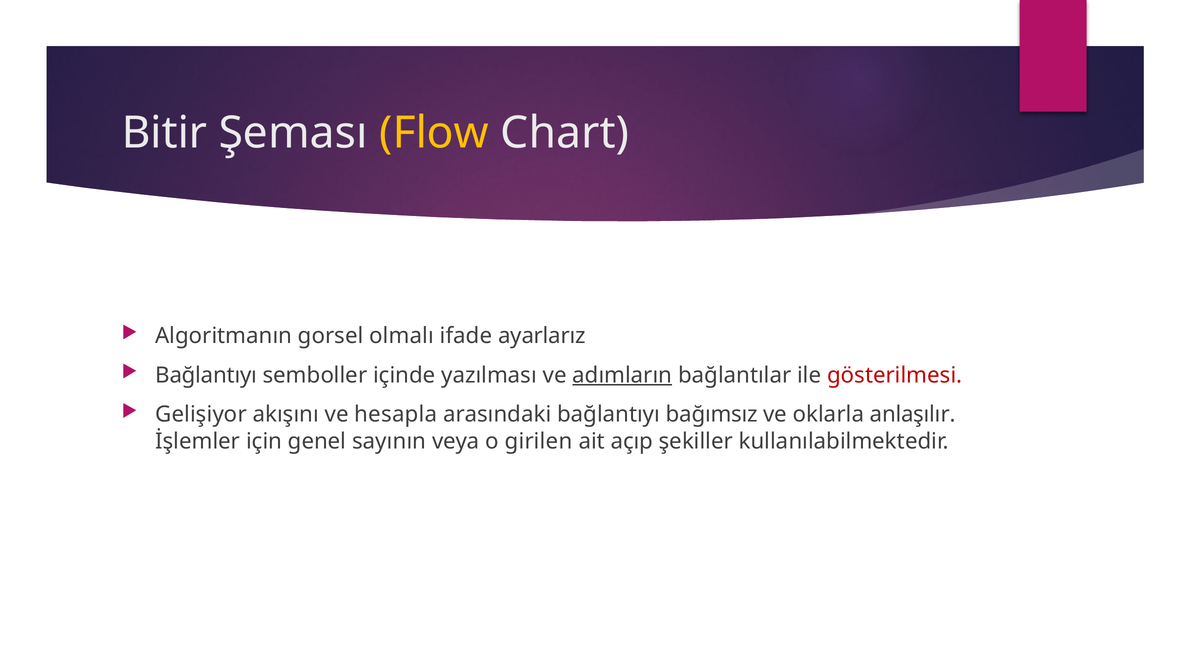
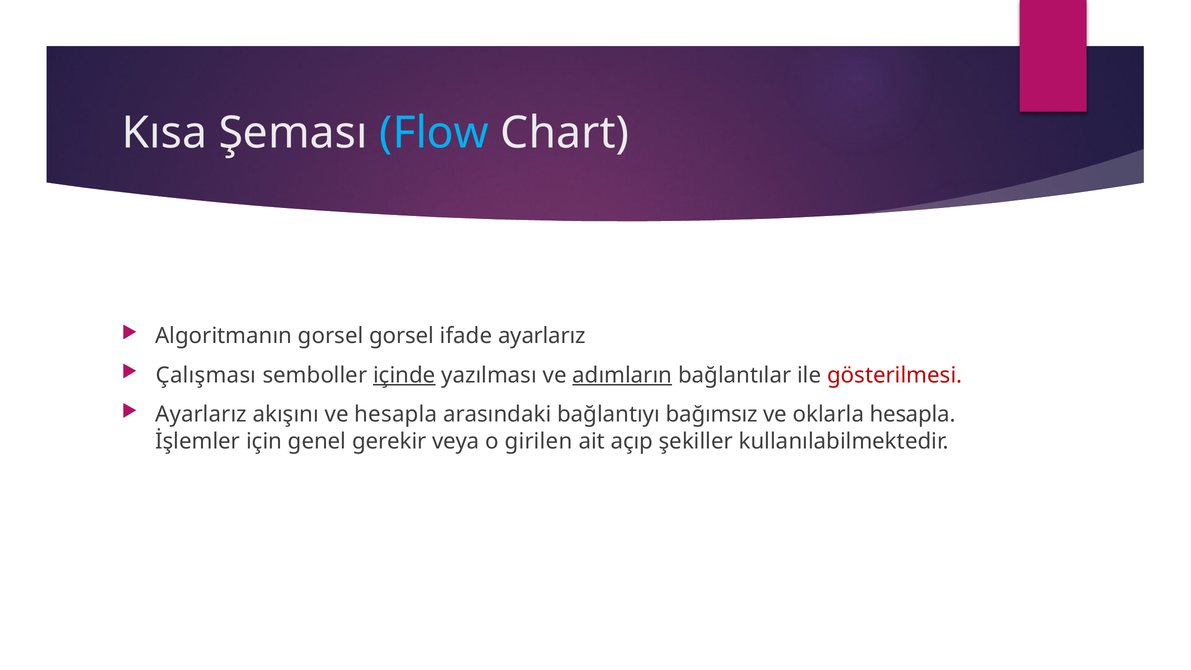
Bitir: Bitir -> Kısa (164, 133)
Flow colour: yellow -> light blue (434, 133)
gorsel olmalı: olmalı -> gorsel (402, 336)
Bağlantıyı: Bağlantıyı -> Çalışması (206, 375)
içinde underline: none -> present (404, 375)
Gelişiyor: Gelişiyor -> Ayarlarız (201, 414)
oklarla anlaşılır: anlaşılır -> hesapla (913, 414)
sayının: sayının -> gerekir (389, 441)
